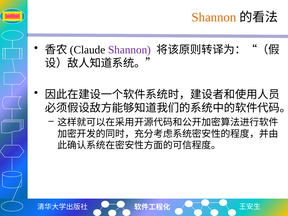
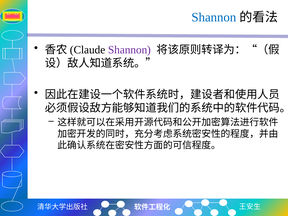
Shannon colour: orange -> blue (214, 17)
